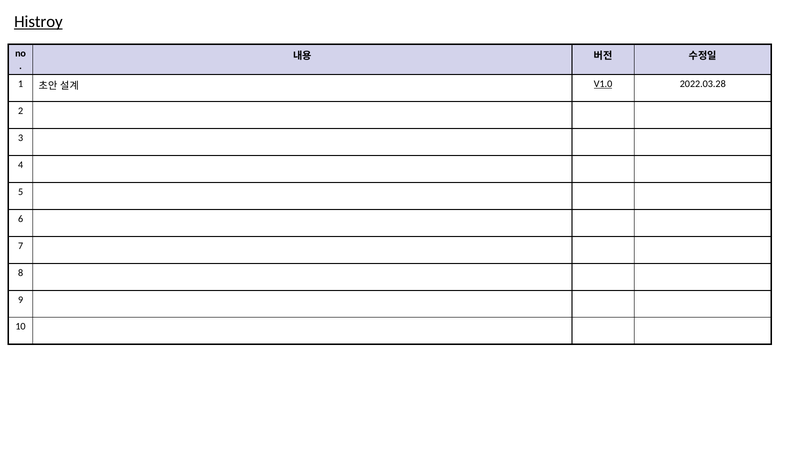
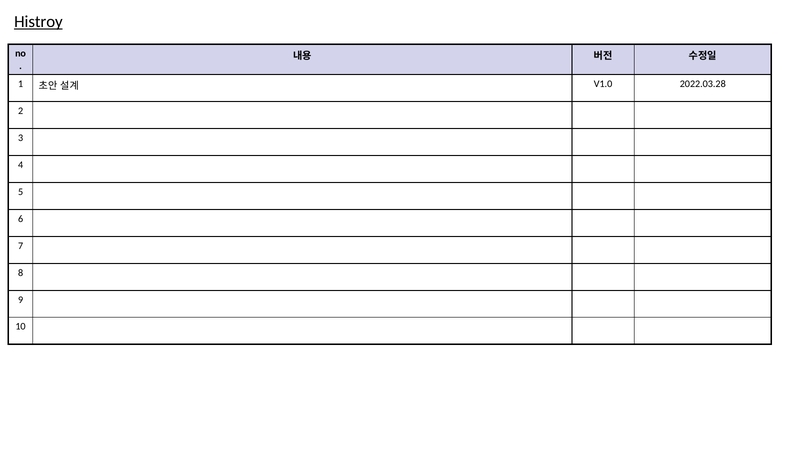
V1.0 underline: present -> none (603, 84)
